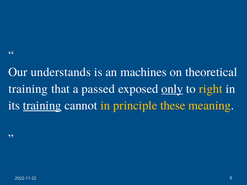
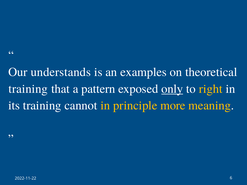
machines: machines -> examples (143, 72)
passed: passed -> pattern (98, 89)
training underline: present -> none (42, 106)
these: these -> more (173, 106)
